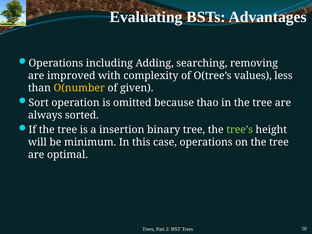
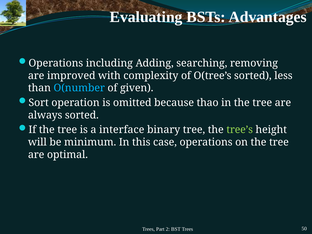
O(tree’s values: values -> sorted (253, 76)
O(number colour: yellow -> light blue (79, 88)
insertion: insertion -> interface (122, 130)
